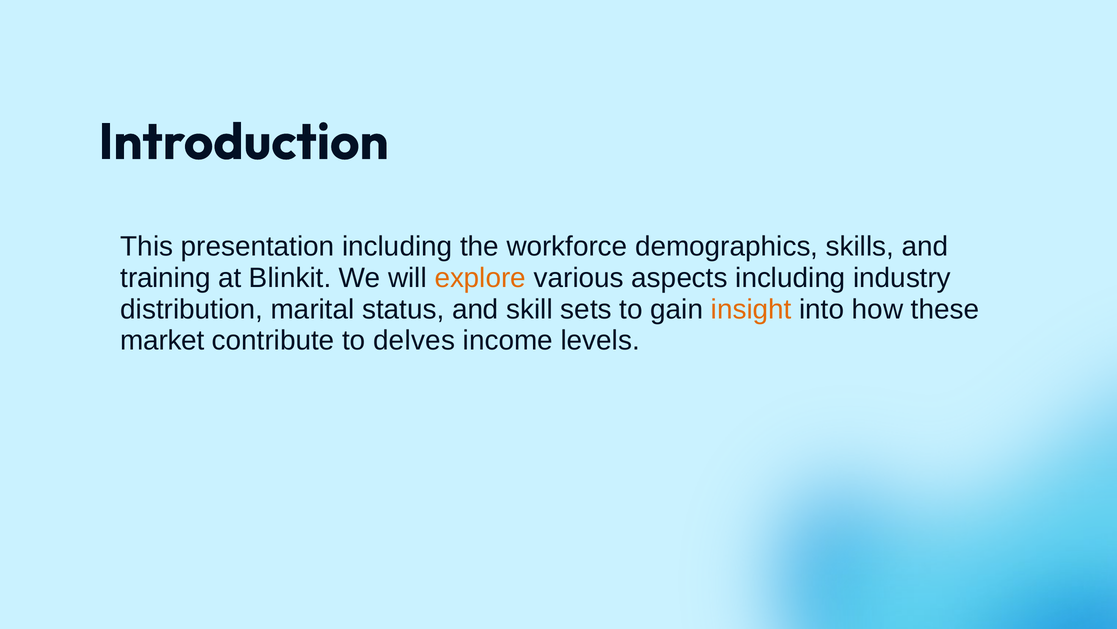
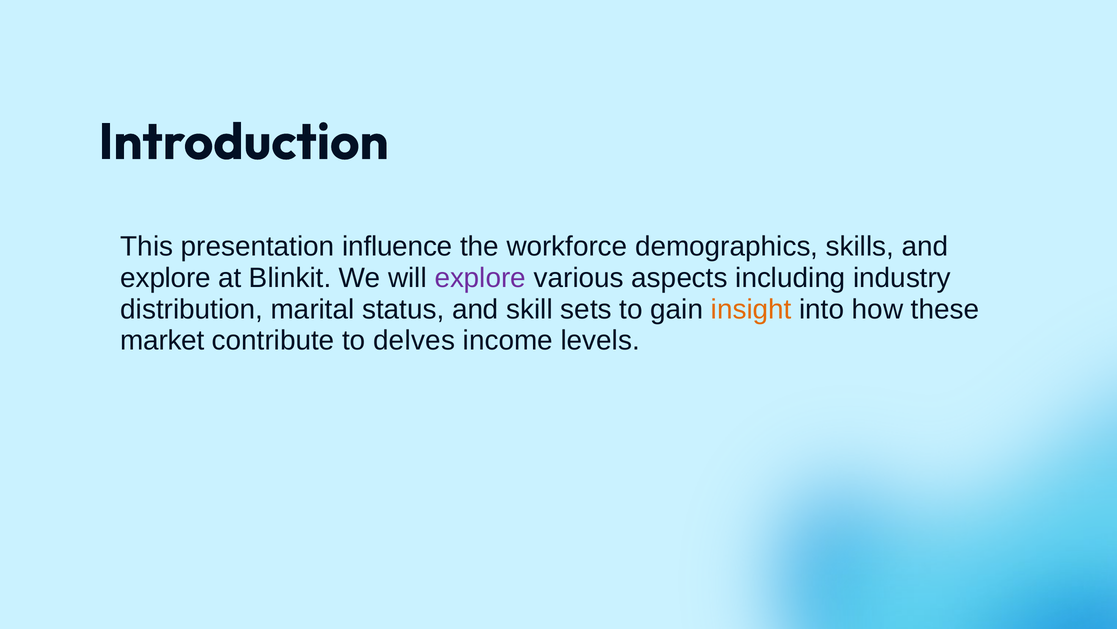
presentation including: including -> influence (397, 247)
training: training -> explore (166, 278)
explore colour: orange -> purple (480, 278)
